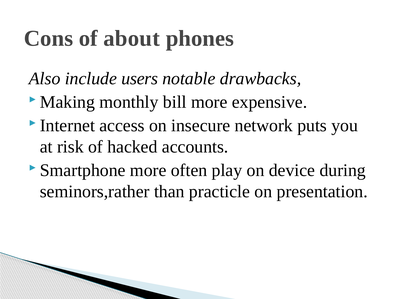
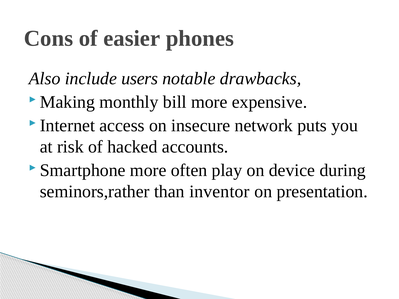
about: about -> easier (132, 38)
practicle: practicle -> inventor (219, 192)
